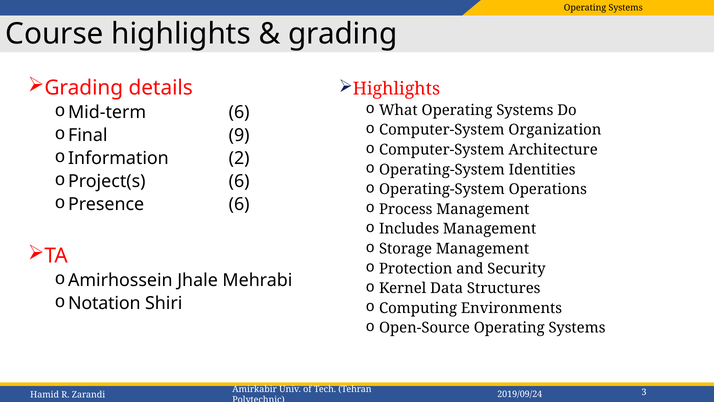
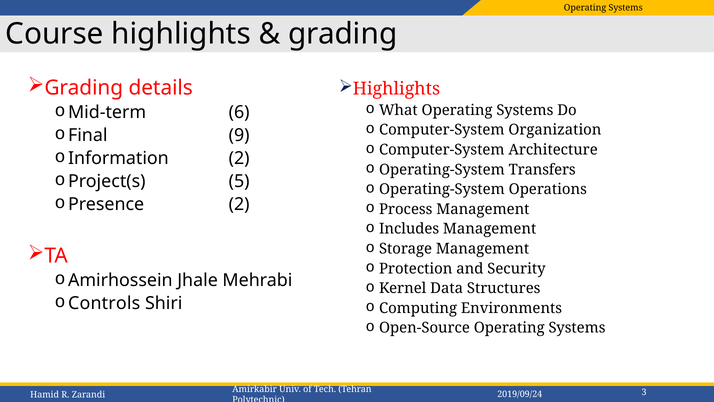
Identities: Identities -> Transfers (542, 170)
Project(s 6: 6 -> 5 (239, 181)
Presence 6: 6 -> 2 (239, 204)
Notation: Notation -> Controls (104, 303)
